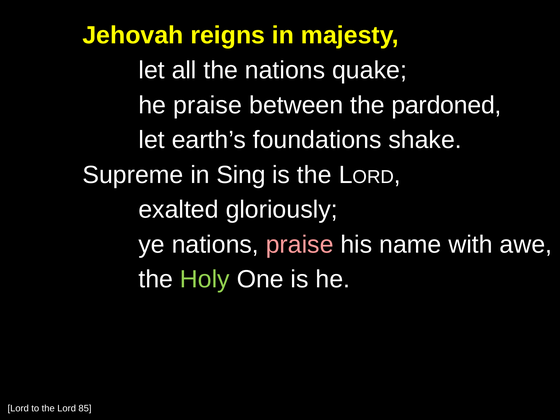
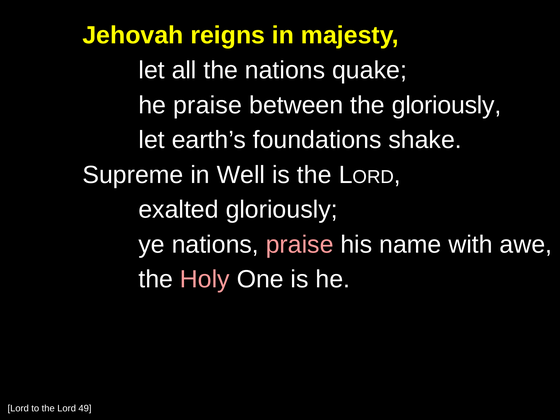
the pardoned: pardoned -> gloriously (447, 105)
Sing: Sing -> Well (241, 175)
Holy colour: light green -> pink (205, 279)
85: 85 -> 49 (85, 409)
